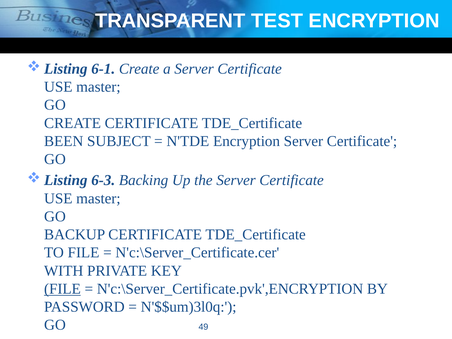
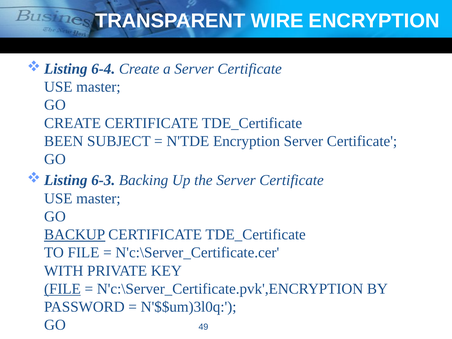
TEST: TEST -> WIRE (277, 21)
6-1: 6-1 -> 6-4 (103, 69)
BACKUP underline: none -> present (75, 235)
